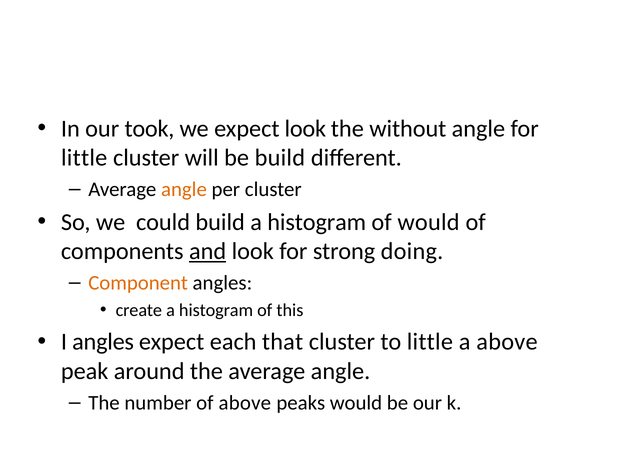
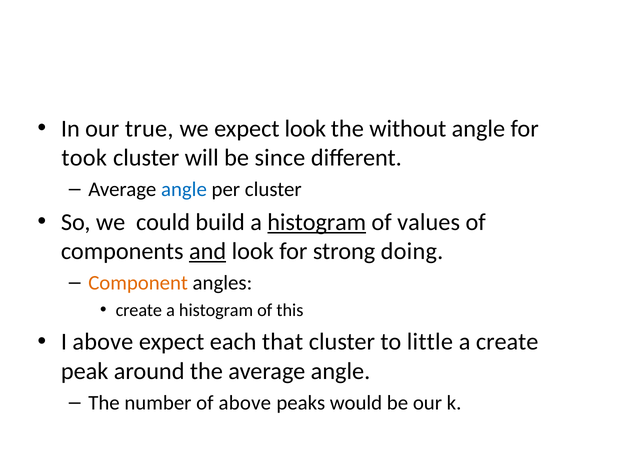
took: took -> true (149, 129)
little: little -> took (84, 158)
be build: build -> since (280, 158)
angle colour: orange -> blue (184, 190)
histogram underline: none -> present (317, 223)
of would: would -> values (429, 223)
I angles: angles -> above (103, 342)
a above: above -> create (507, 342)
